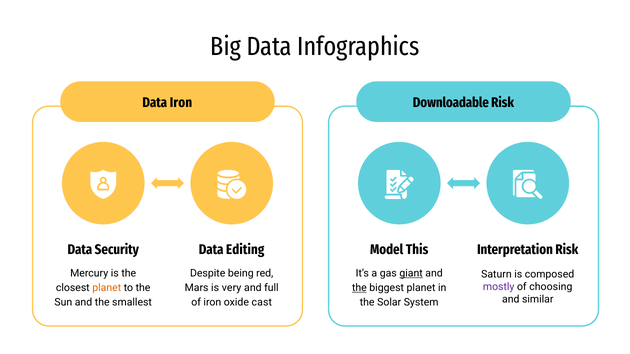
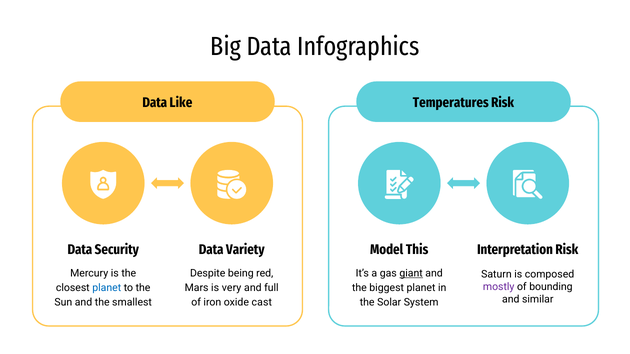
Data Iron: Iron -> Like (181, 103)
Downloadable: Downloadable -> Temperatures (451, 103)
Editing: Editing -> Variety (245, 250)
choosing: choosing -> bounding (551, 287)
planet colour: orange -> blue (107, 288)
the underline: present -> none (359, 288)
